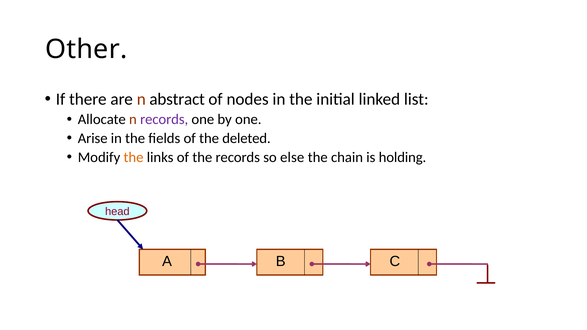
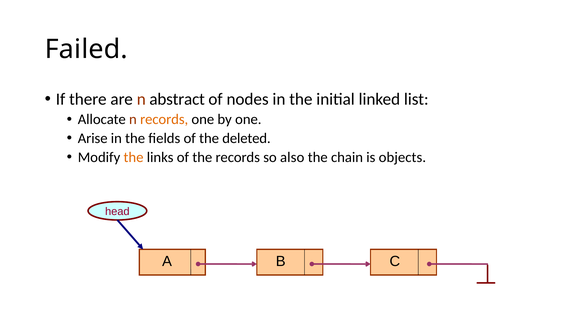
Other: Other -> Failed (86, 49)
records colour: purple -> orange (164, 119)
else: else -> also (292, 157)
holding: holding -> objects (402, 157)
